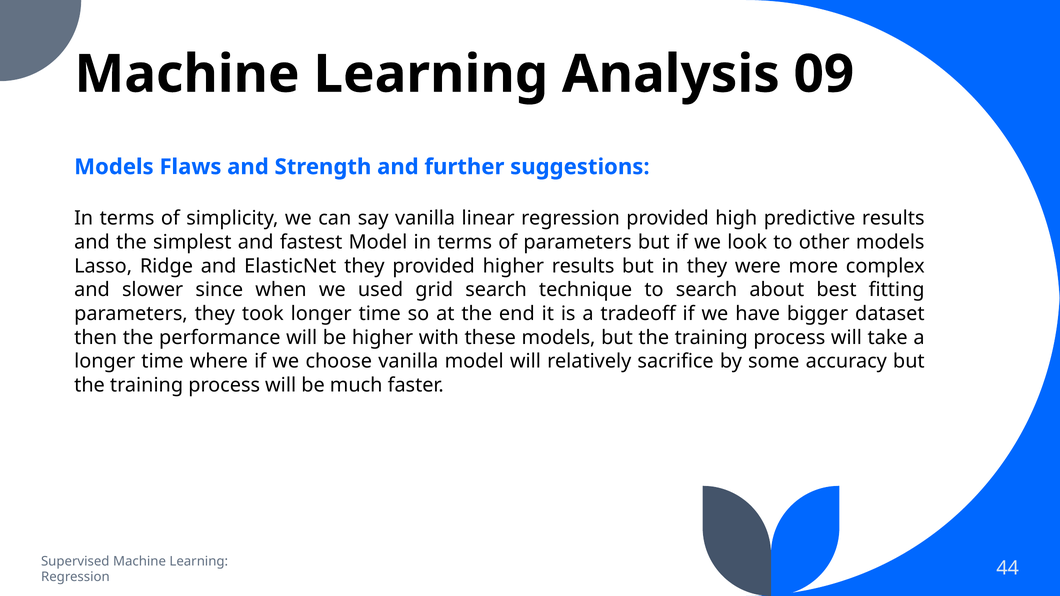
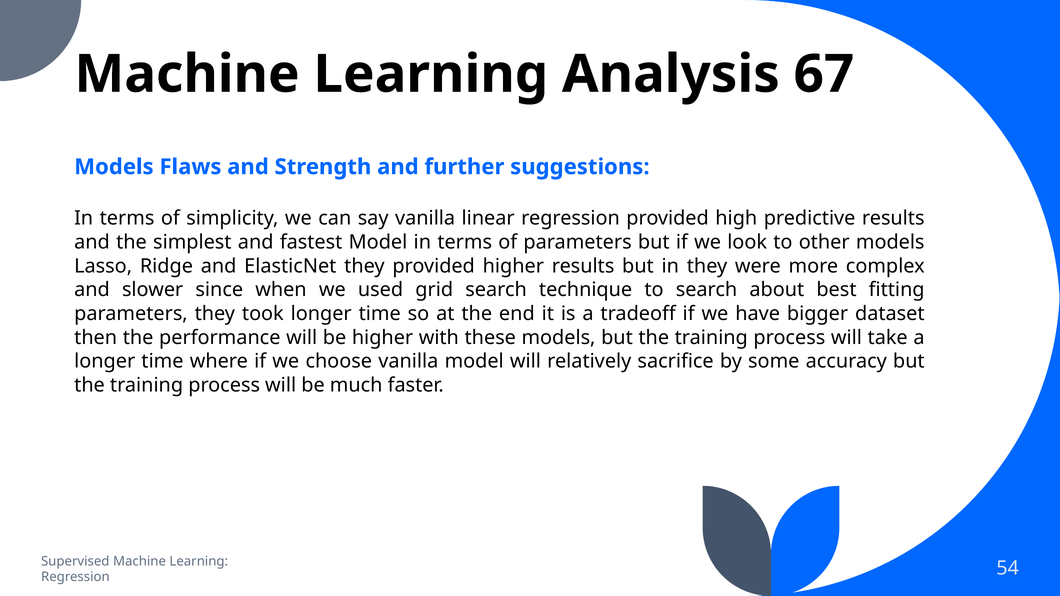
09: 09 -> 67 (824, 74)
44: 44 -> 54 (1008, 568)
